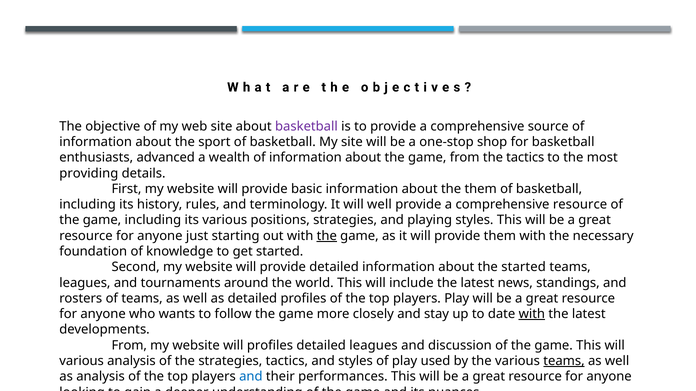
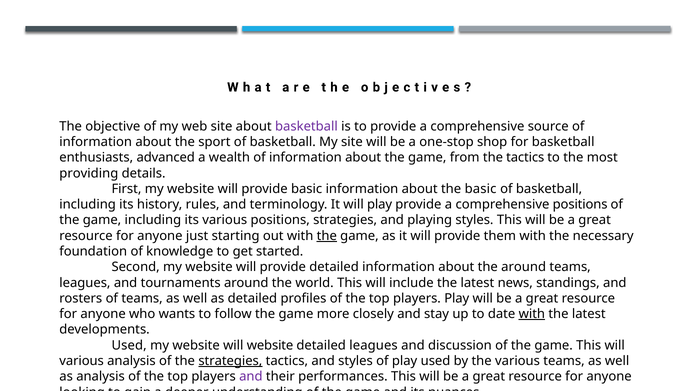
the them: them -> basic (481, 189)
will well: well -> play (380, 205)
comprehensive resource: resource -> positions (580, 205)
the started: started -> around (524, 267)
From: From -> Used (129, 346)
will profiles: profiles -> website (270, 346)
strategies underline: none -> present (230, 361)
teams underline: present -> none (564, 361)
and colour: blue -> purple (251, 377)
